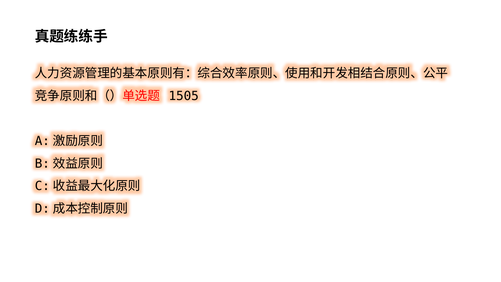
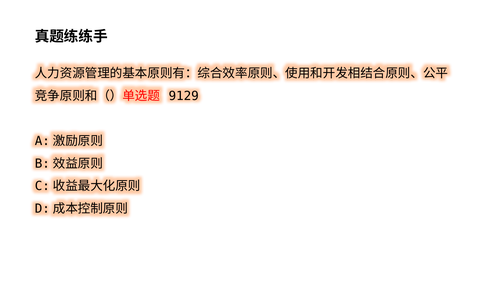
1505: 1505 -> 9129 (184, 96)
